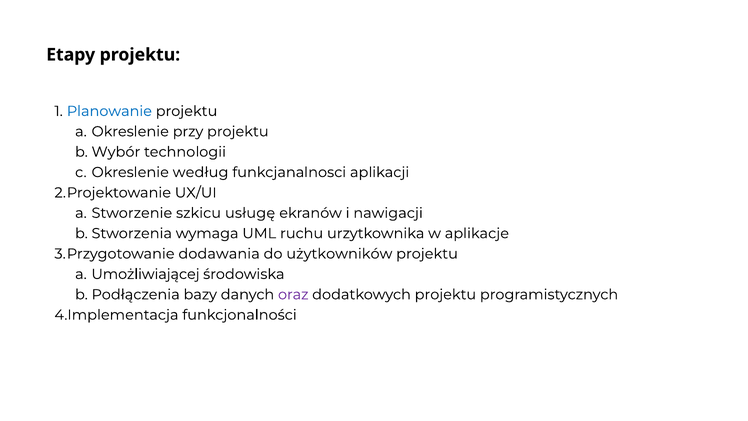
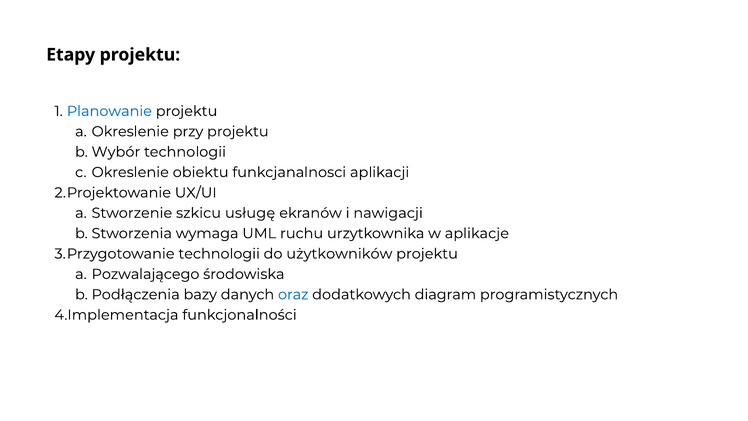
według: według -> obiektu (201, 172)
dodawania: dodawania -> technologii (219, 254)
Umożliwiającej: Umożliwiającej -> Pozwalającego (145, 274)
oraz colour: purple -> blue (293, 294)
dodatkowych projektu: projektu -> diagram (445, 294)
